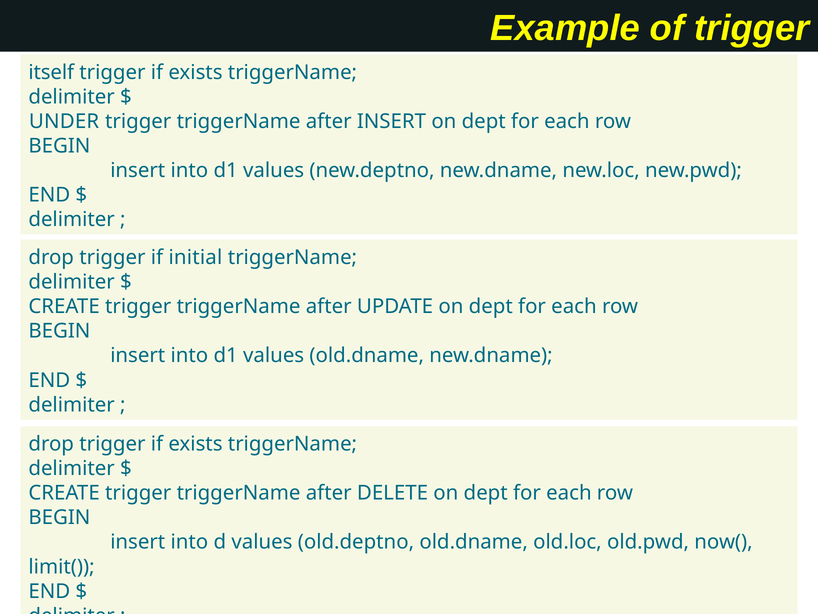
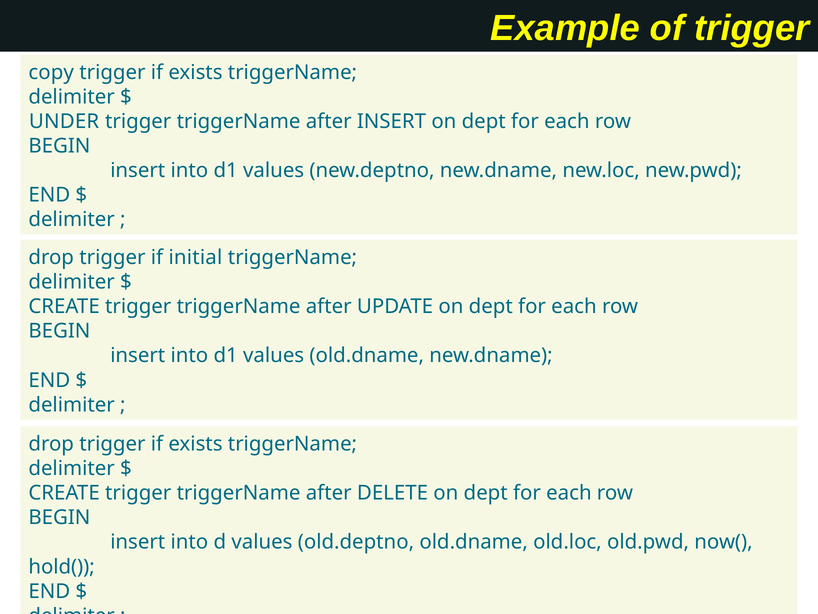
itself: itself -> copy (51, 72)
limit(: limit( -> hold( (62, 566)
